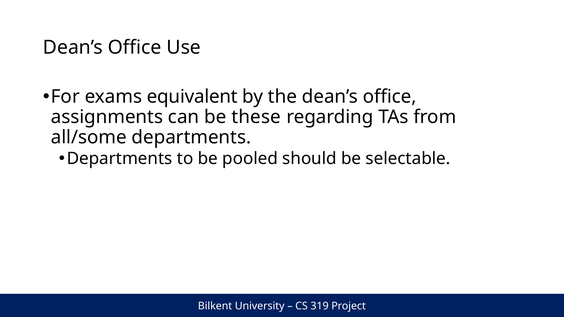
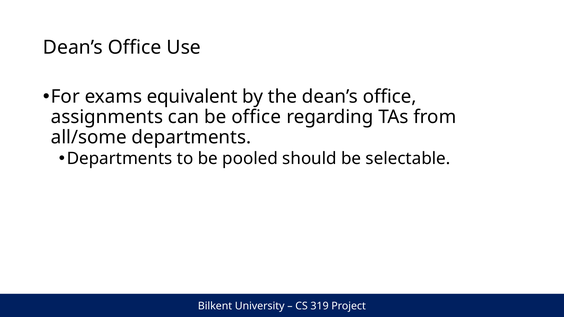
be these: these -> office (256, 117)
